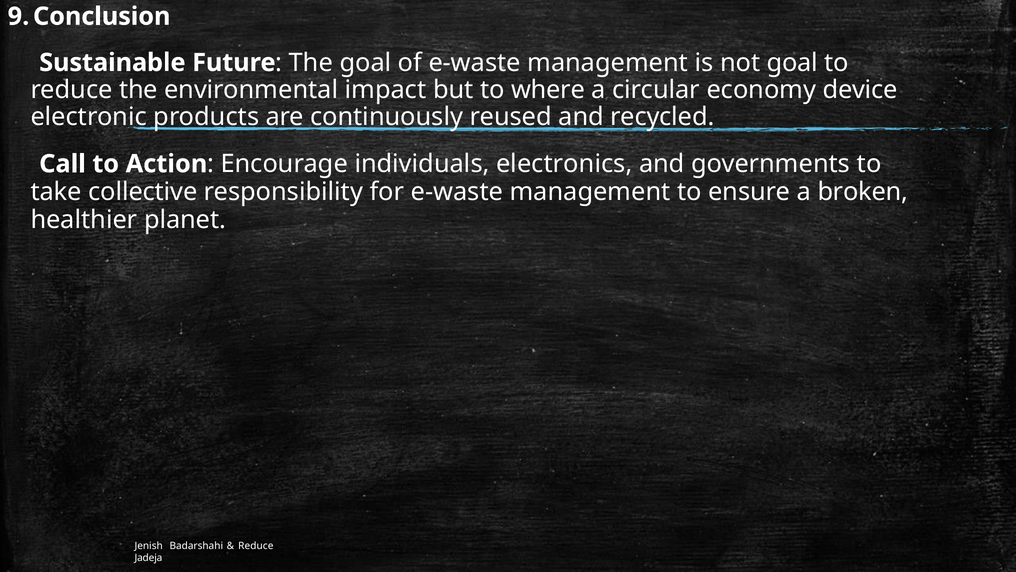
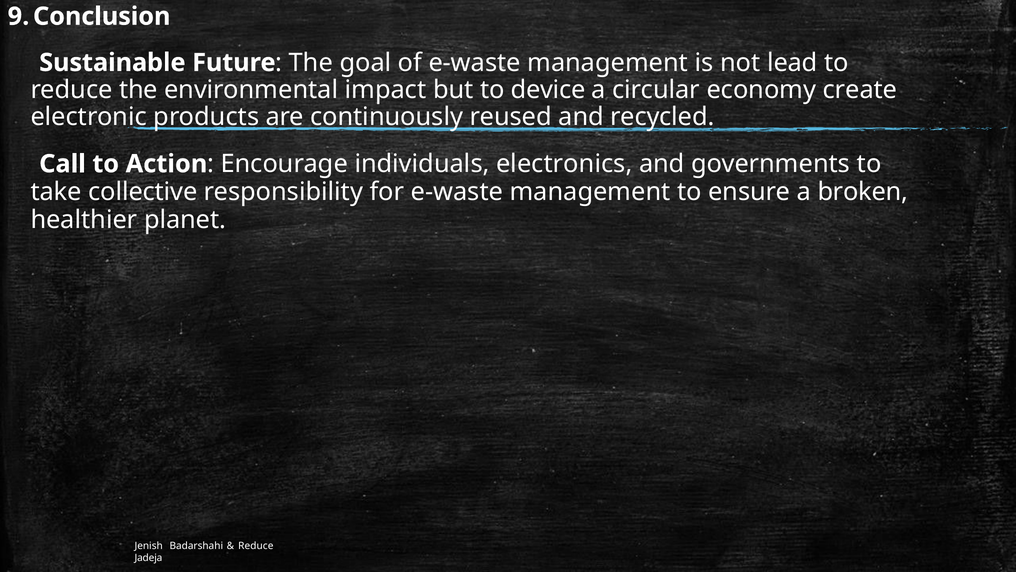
not goal: goal -> lead (792, 63)
where: where -> device (548, 90)
device: device -> create (860, 90)
